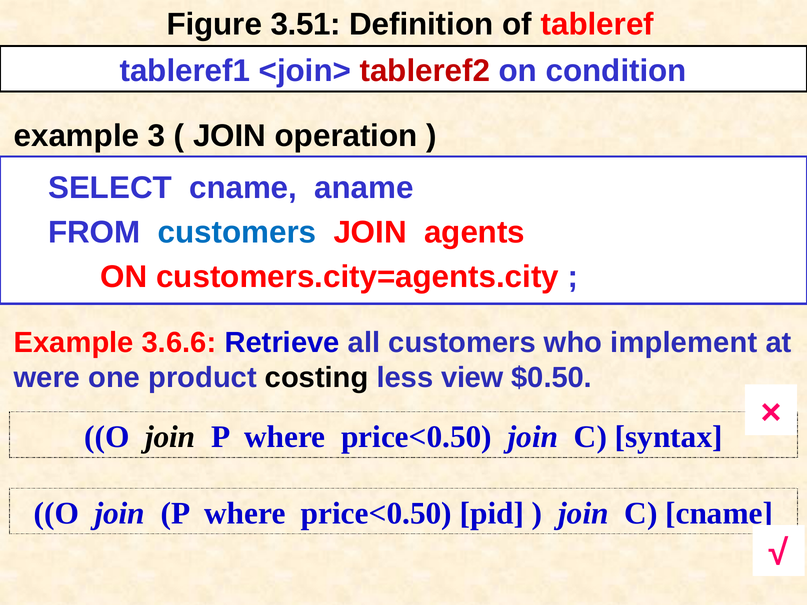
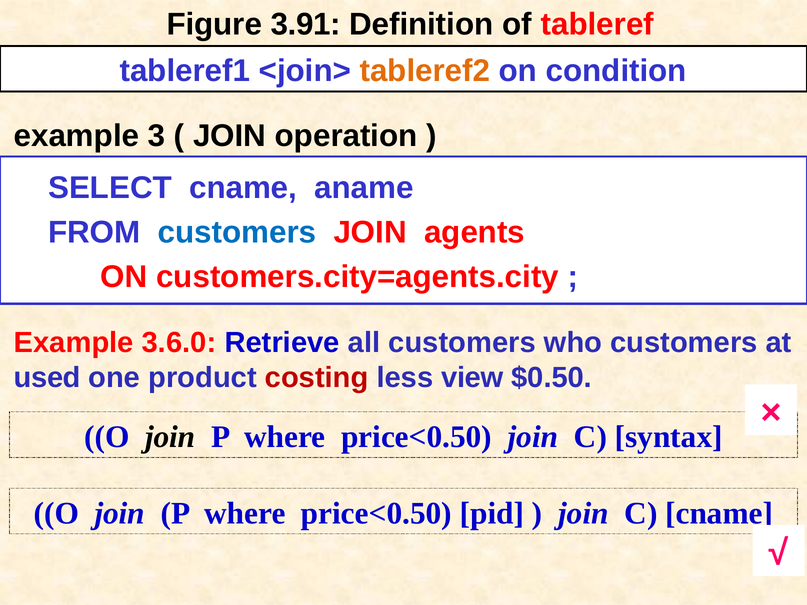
3.51: 3.51 -> 3.91 (306, 24)
tableref2 colour: red -> orange (425, 71)
3.6.6: 3.6.6 -> 3.6.0 (179, 343)
who implement: implement -> customers (684, 343)
were: were -> used (47, 378)
costing colour: black -> red (317, 378)
